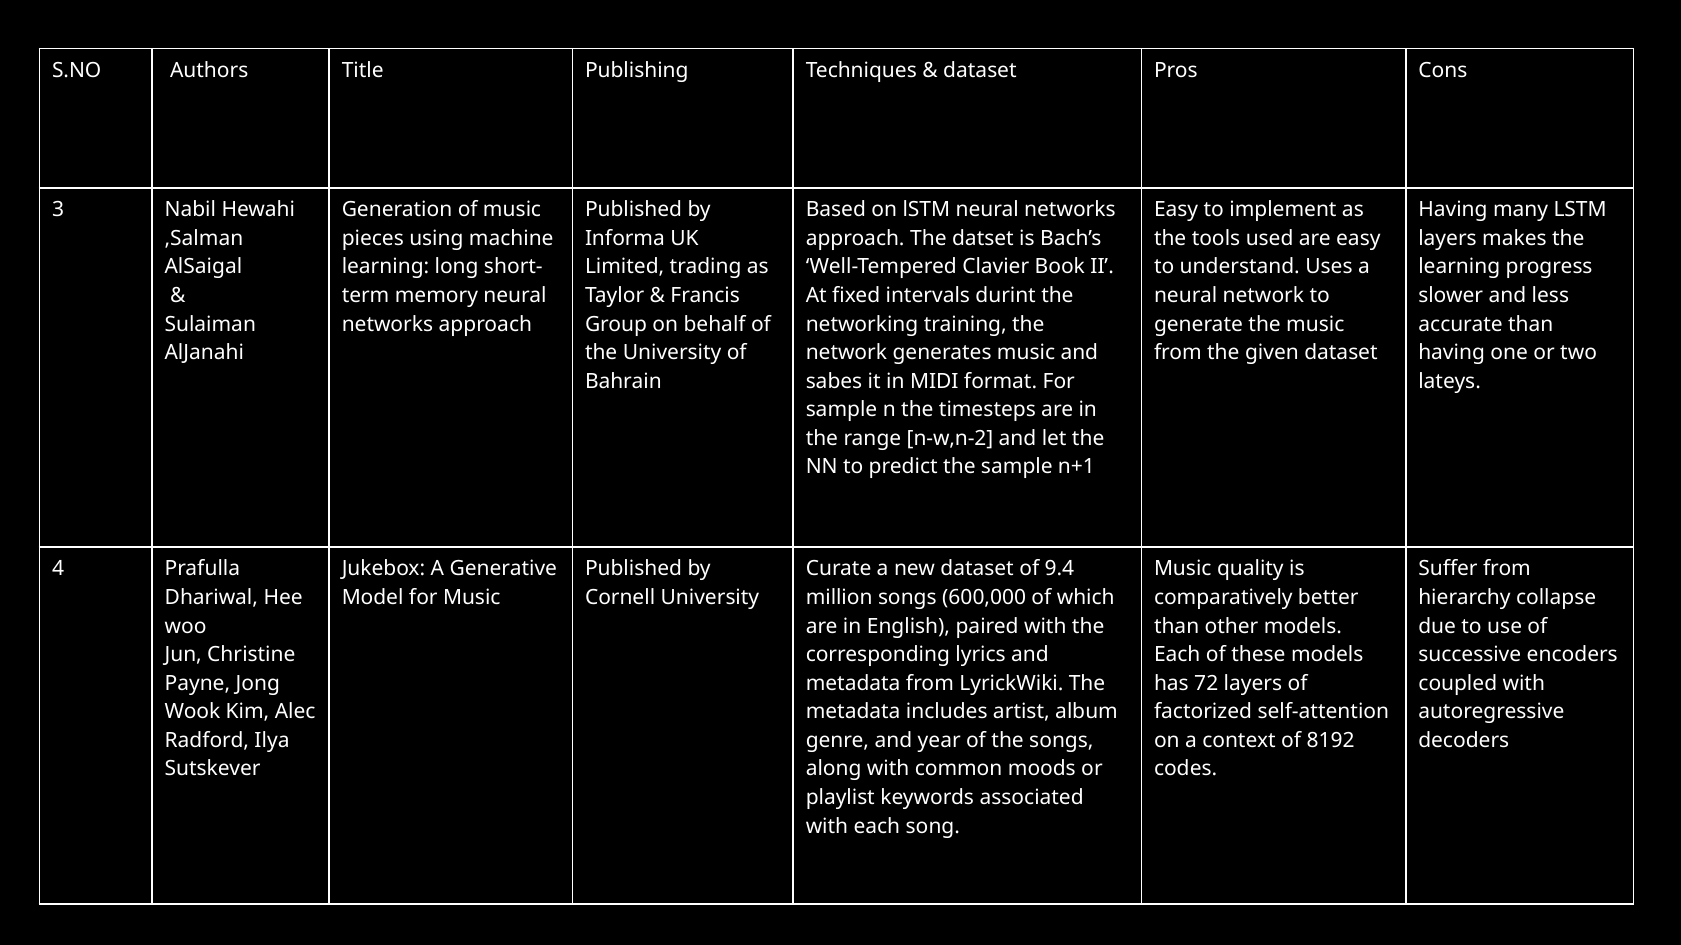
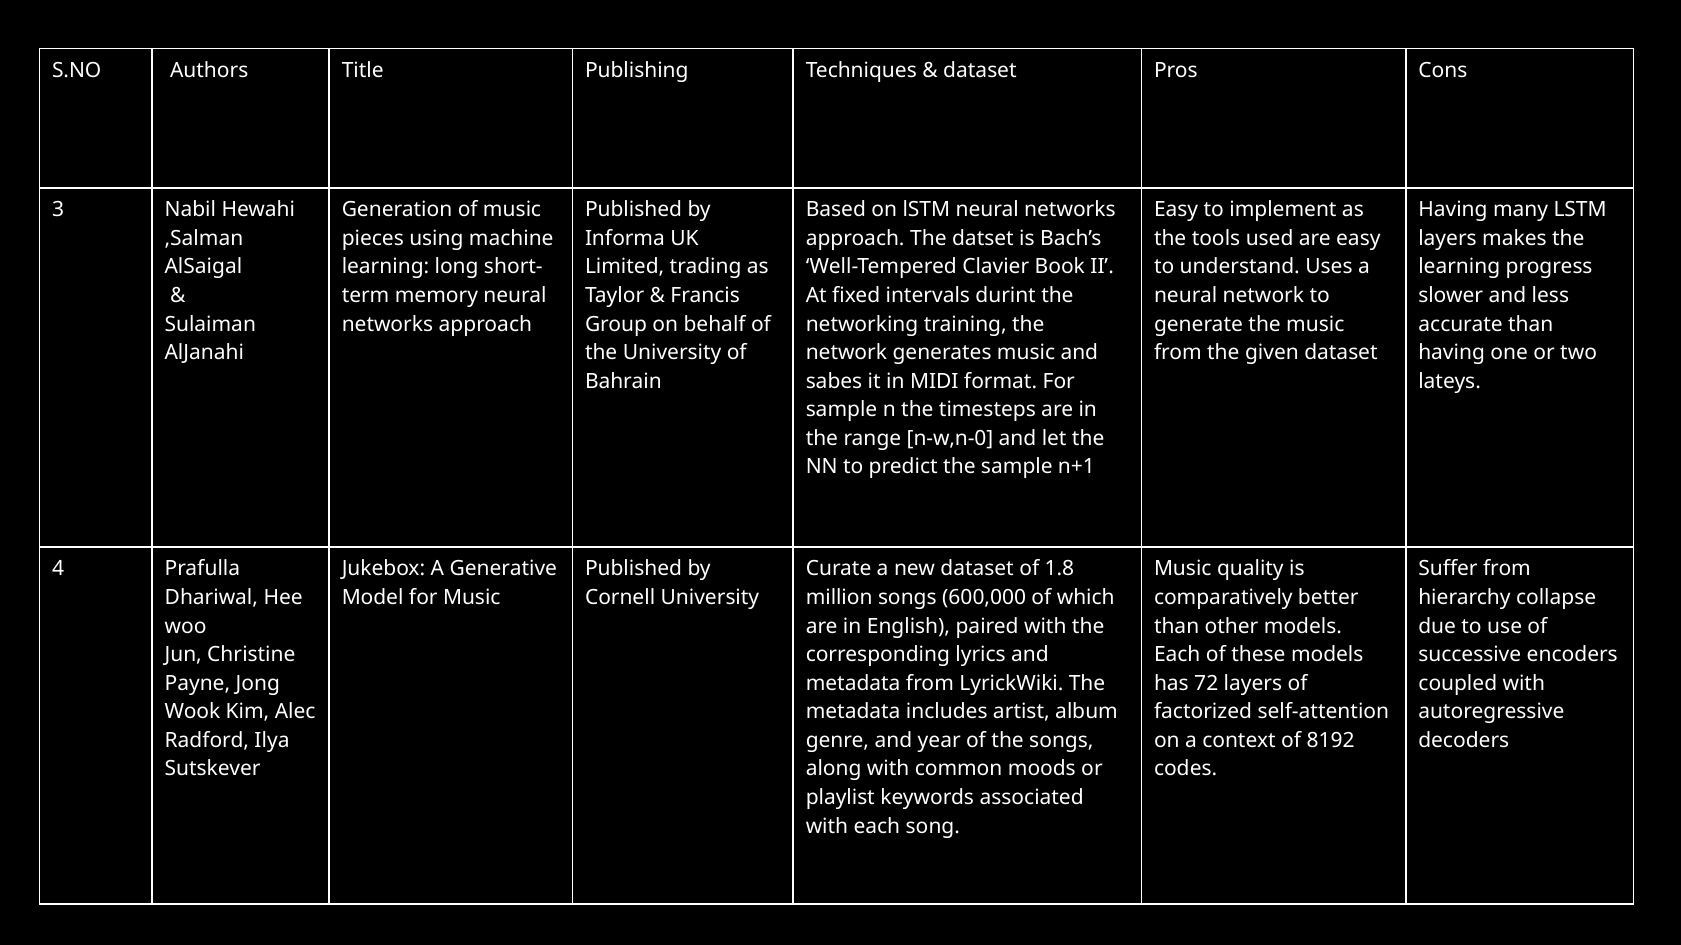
n-w,n-2: n-w,n-2 -> n-w,n-0 (950, 439)
9.4: 9.4 -> 1.8 (1059, 569)
